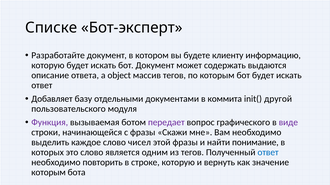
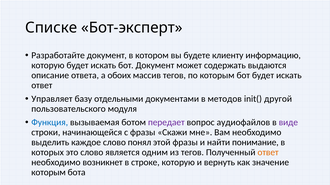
object: object -> обоих (119, 76)
Добавляет: Добавляет -> Управляет (52, 99)
коммита: коммита -> методов (225, 99)
Функция colour: purple -> blue (50, 123)
графического: графического -> аудиофайлов (243, 123)
чисел: чисел -> понял (140, 143)
ответ colour: blue -> orange (268, 153)
повторить: повторить -> возникнет (103, 163)
